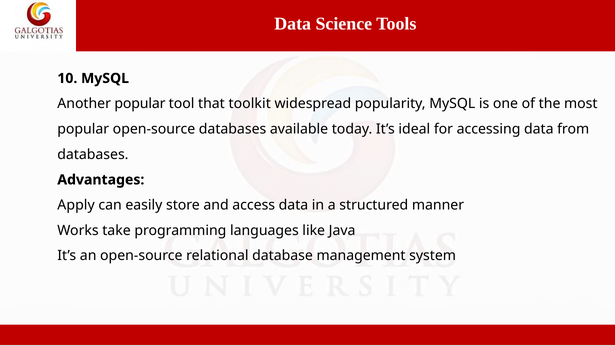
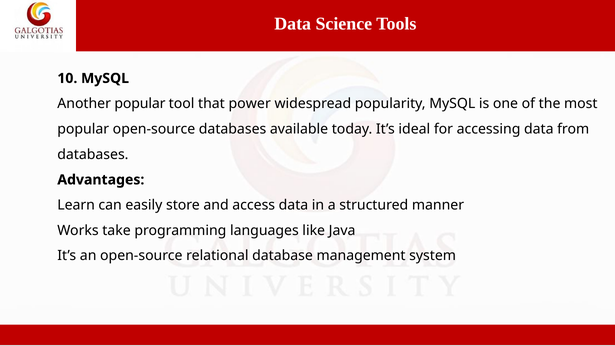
toolkit: toolkit -> power (250, 104)
Apply: Apply -> Learn (76, 205)
